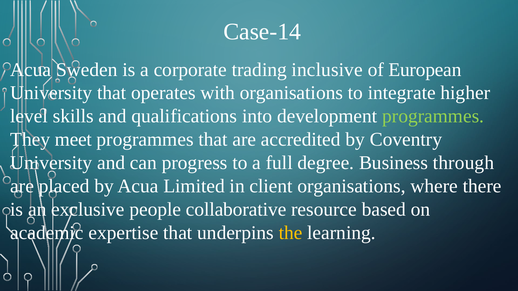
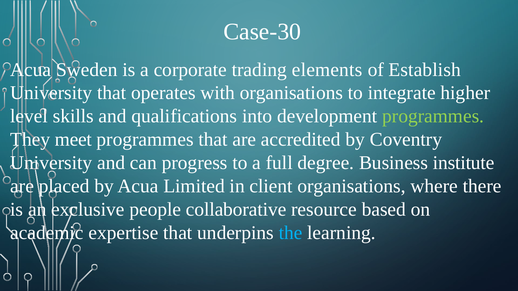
Case-14: Case-14 -> Case-30 (262, 32)
inclusive: inclusive -> elements (327, 70)
European: European -> Establish (425, 70)
through: through -> institute (464, 163)
the colour: yellow -> light blue (291, 233)
